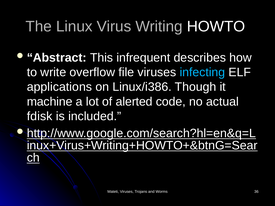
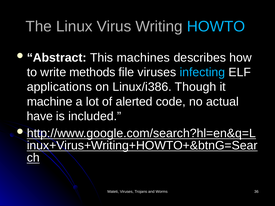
HOWTO colour: white -> light blue (216, 27)
infrequent: infrequent -> machines (143, 58)
overflow: overflow -> methods (92, 72)
fdisk: fdisk -> have (40, 116)
